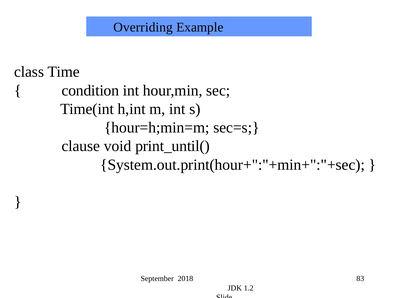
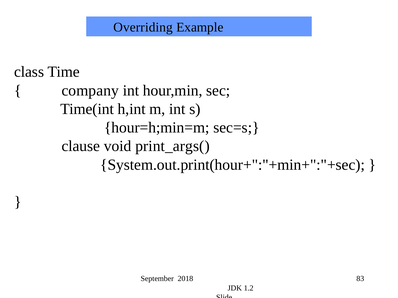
condition: condition -> company (90, 91)
print_until(: print_until( -> print_args( (172, 146)
